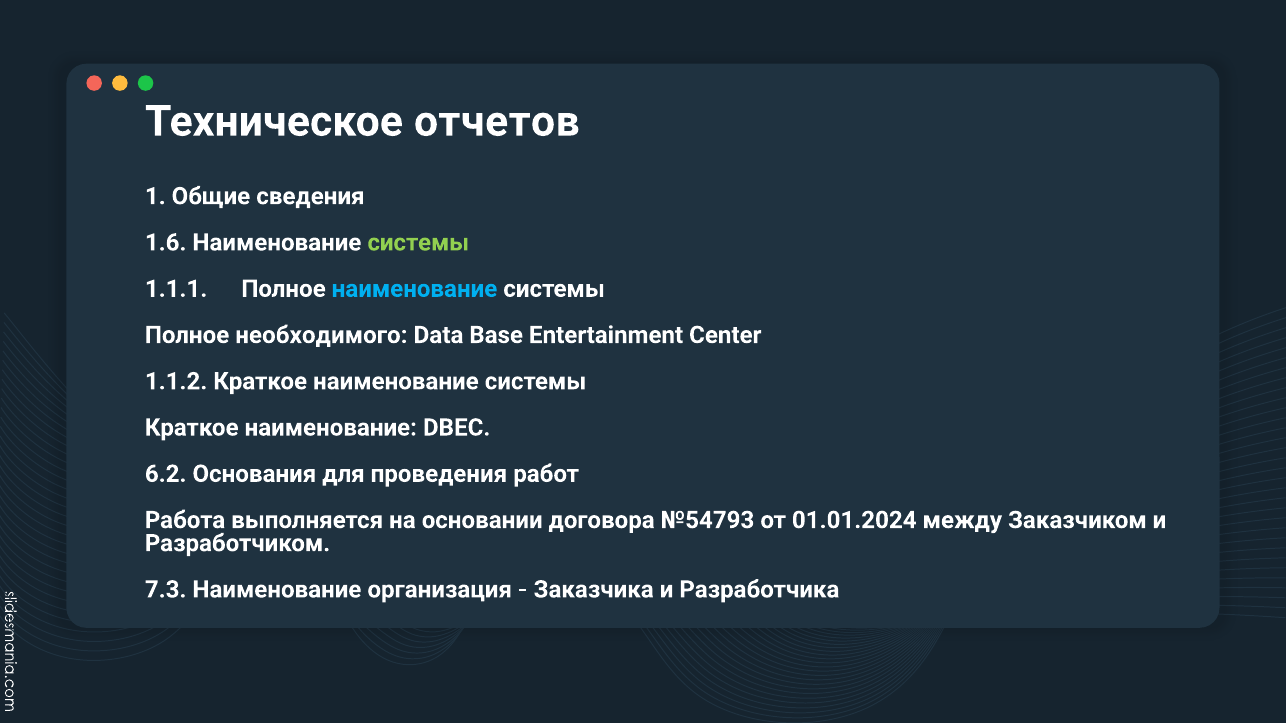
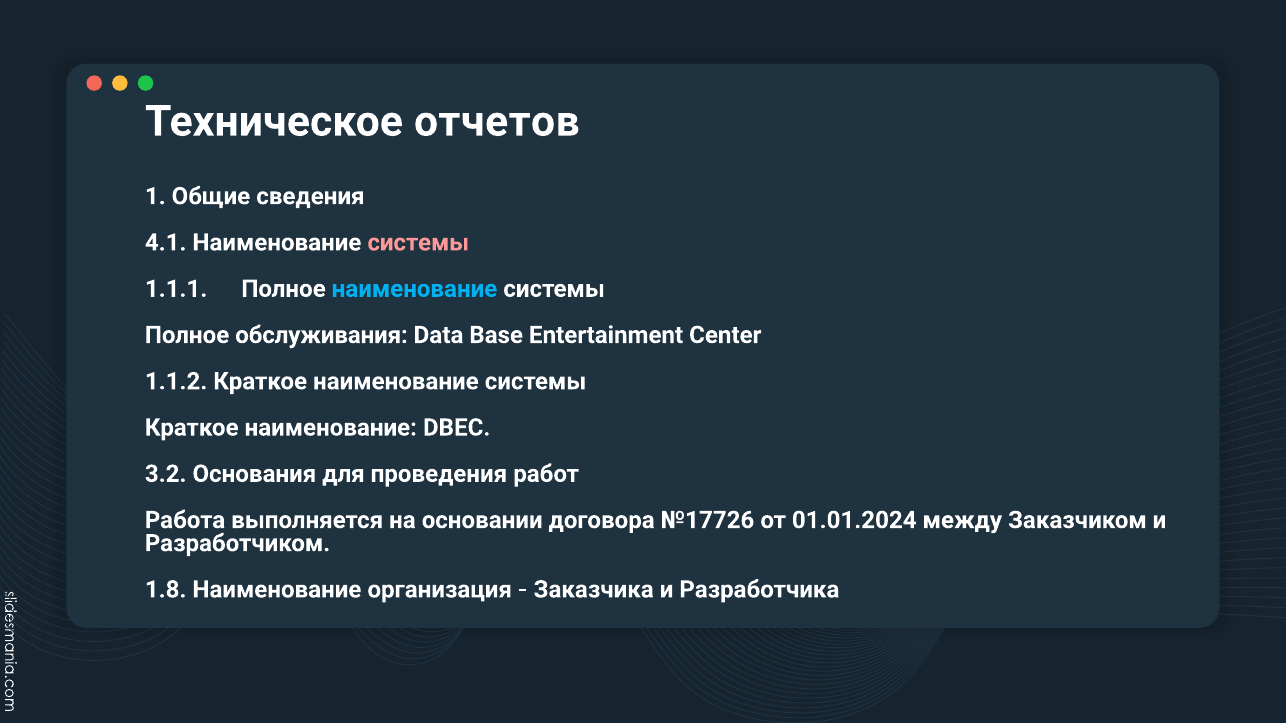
1.6: 1.6 -> 4.1 (166, 243)
системы colour: light green -> pink (418, 243)
необходимого: необходимого -> обслуживания (321, 335)
6.2: 6.2 -> 3.2 (166, 474)
№54793: №54793 -> №17726 (708, 520)
7.3: 7.3 -> 1.8 (166, 590)
